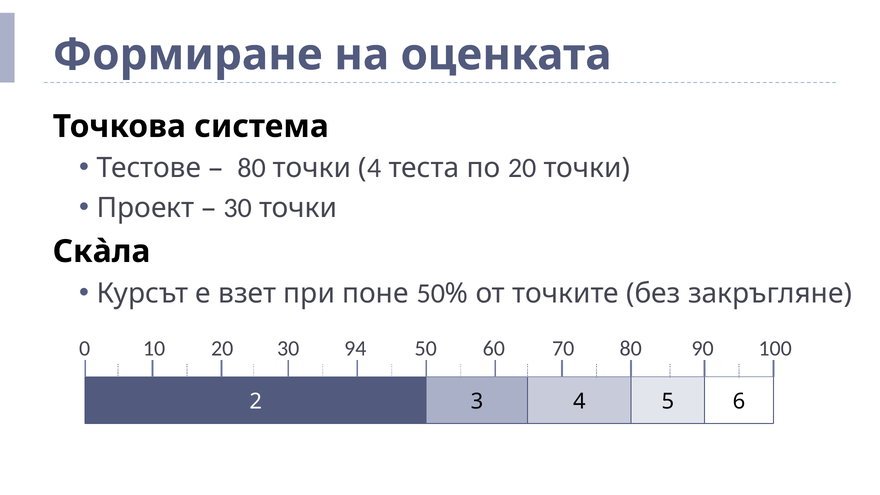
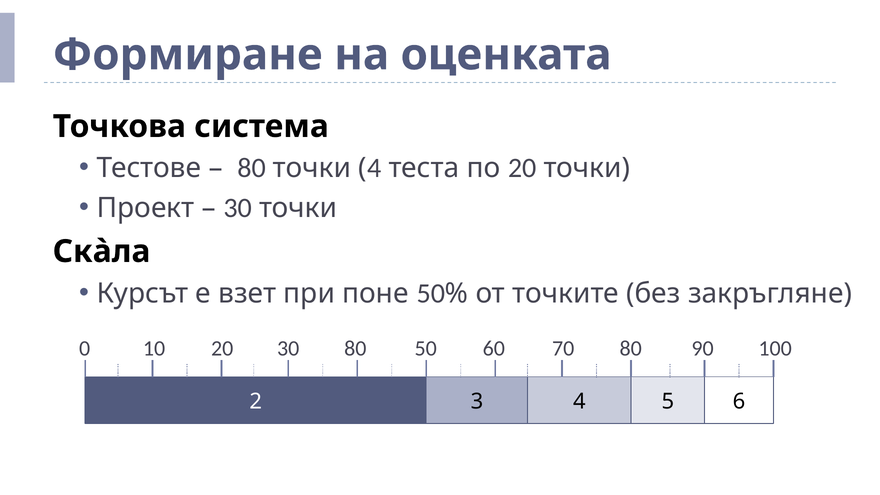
30 94: 94 -> 80 (355, 348)
